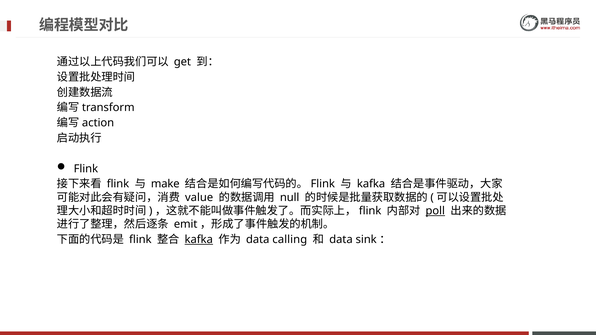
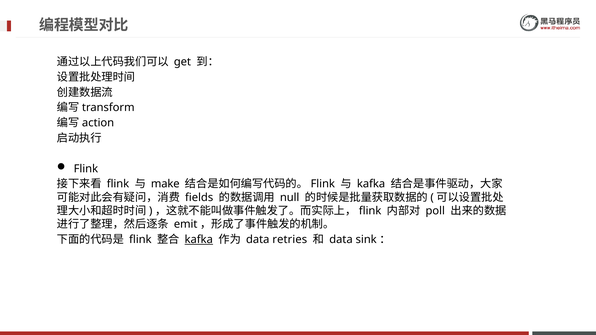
value: value -> fields (199, 197)
poll underline: present -> none (435, 211)
calling: calling -> retries (290, 240)
